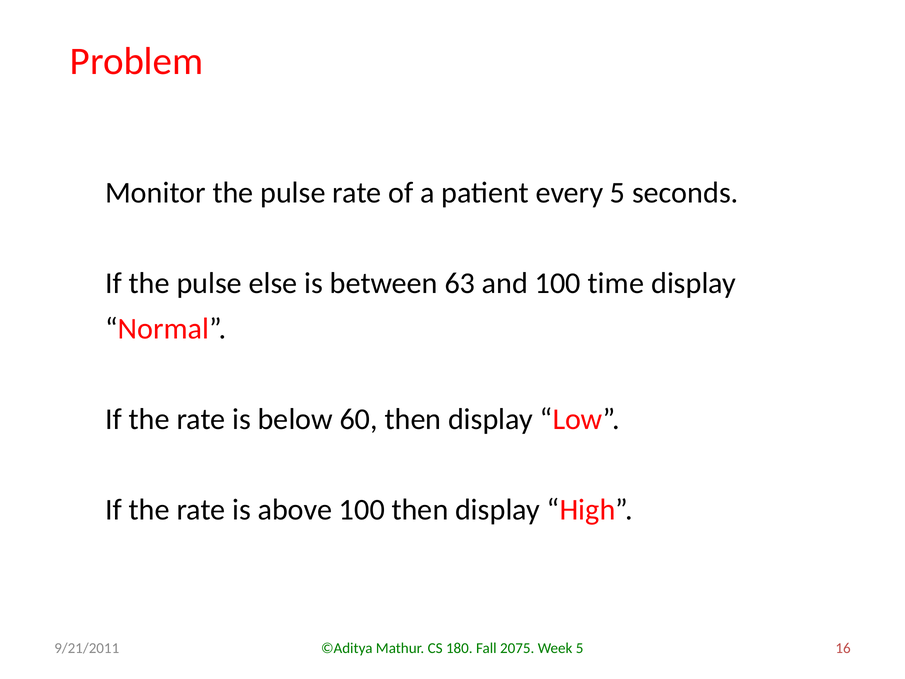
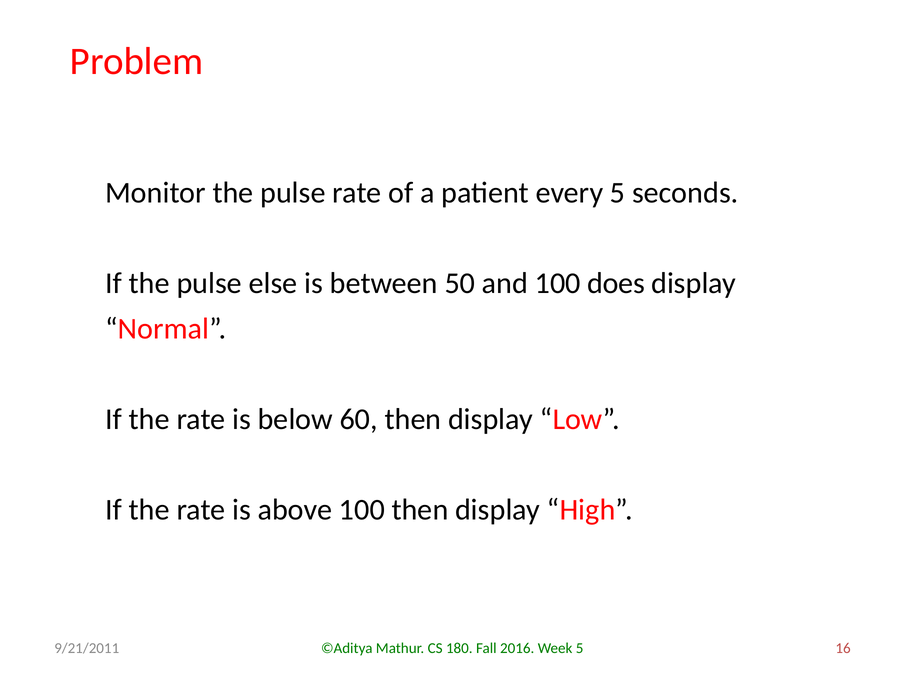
63: 63 -> 50 (460, 283)
time: time -> does (616, 283)
2075: 2075 -> 2016 (517, 648)
